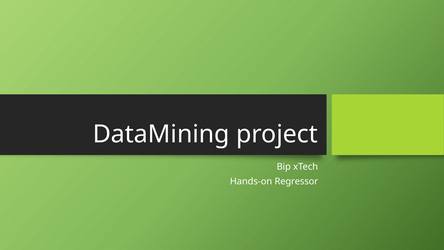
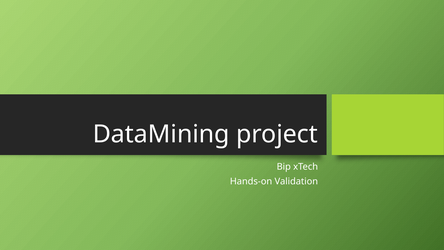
Regressor: Regressor -> Validation (296, 181)
